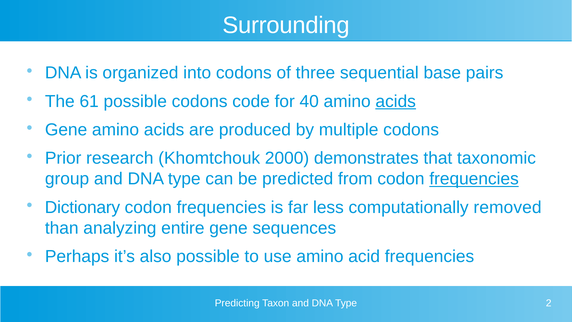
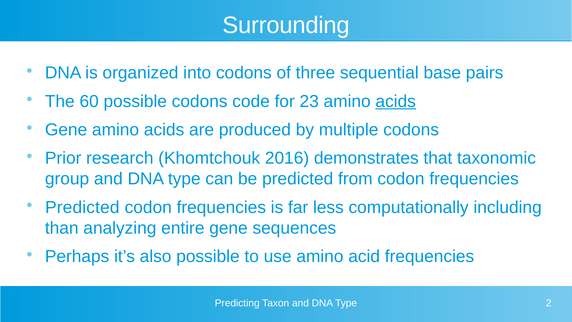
61: 61 -> 60 (89, 101)
40: 40 -> 23 (309, 101)
2000: 2000 -> 2016 (287, 158)
frequencies underline: present -> none (474, 179)
Dictionary: Dictionary -> Predicted (82, 207)
removed: removed -> including (508, 207)
